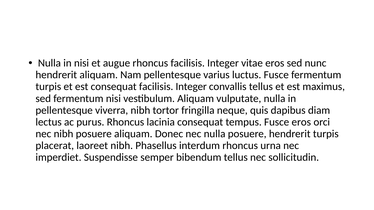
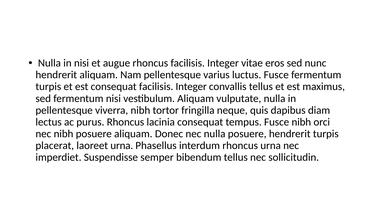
Fusce eros: eros -> nibh (301, 122)
laoreet nibh: nibh -> urna (122, 146)
